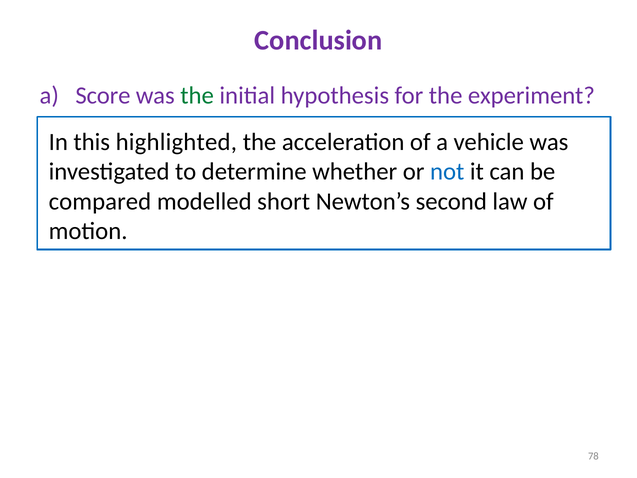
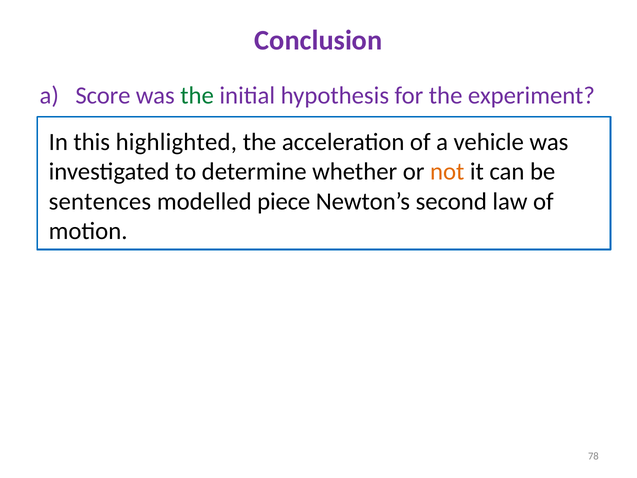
not colour: blue -> orange (447, 172)
compared: compared -> sentences (100, 201)
short: short -> piece (284, 201)
